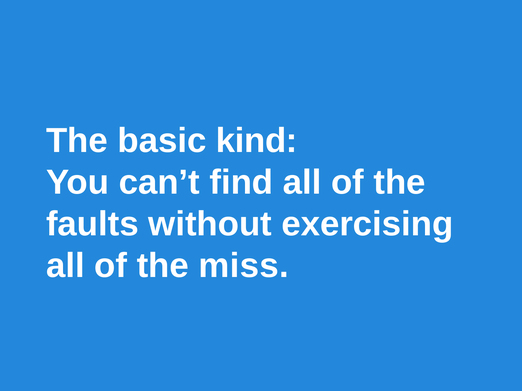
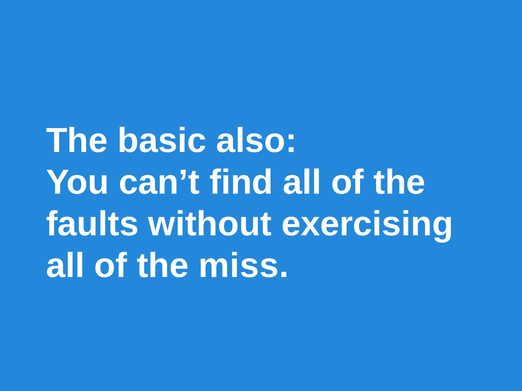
kind: kind -> also (257, 141)
